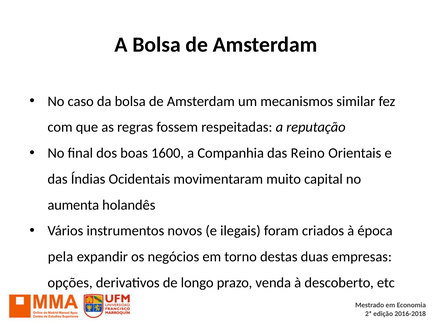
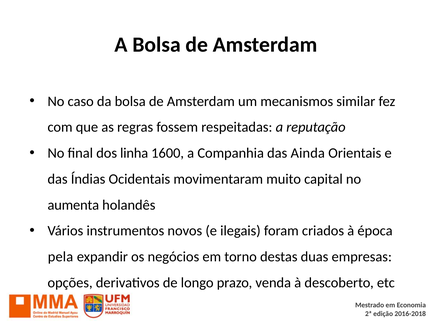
boas: boas -> linha (134, 153)
Reino: Reino -> Ainda (308, 153)
